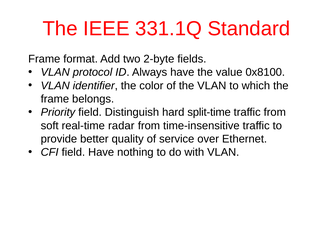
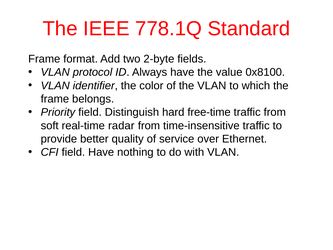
331.1Q: 331.1Q -> 778.1Q (169, 29)
split-time: split-time -> free-time (209, 112)
